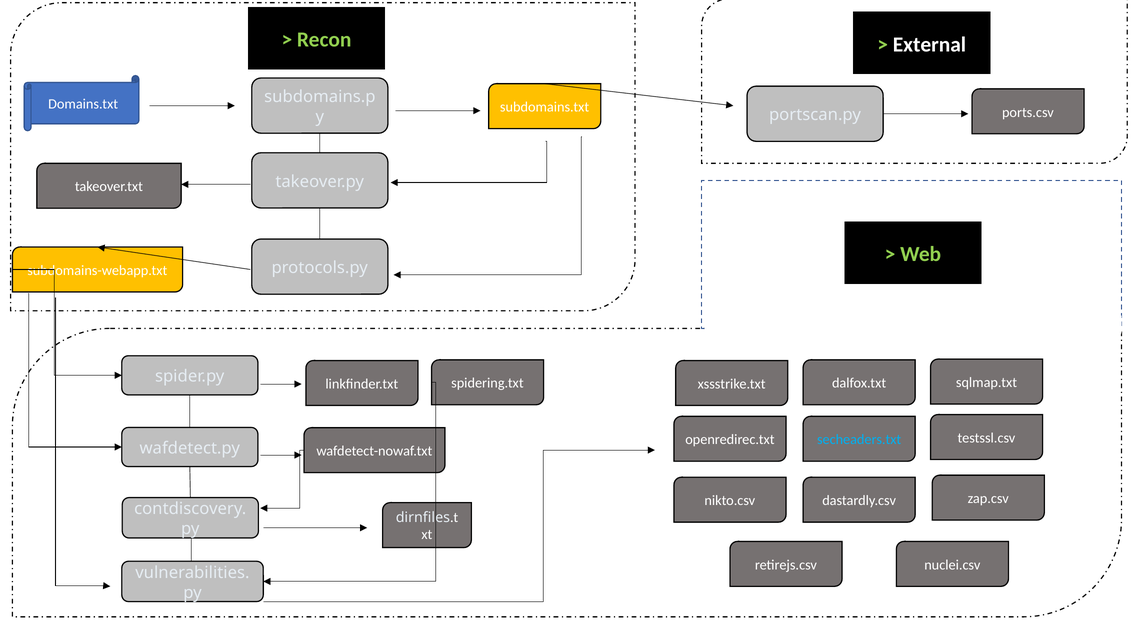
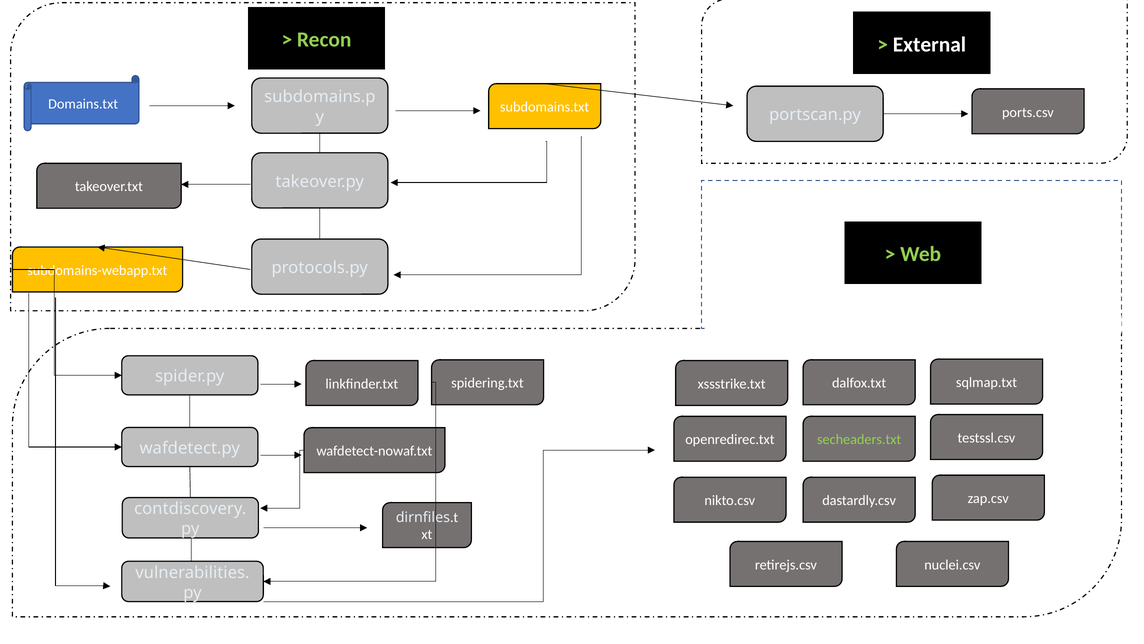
secheaders.txt colour: light blue -> light green (859, 439)
